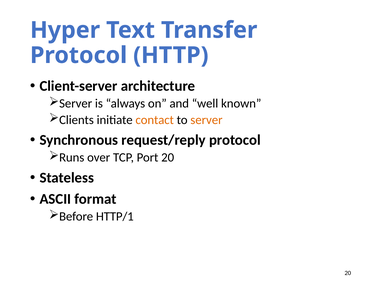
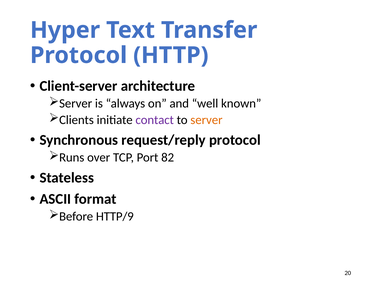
contact colour: orange -> purple (155, 120)
Port 20: 20 -> 82 (168, 157)
HTTP/1: HTTP/1 -> HTTP/9 (115, 216)
